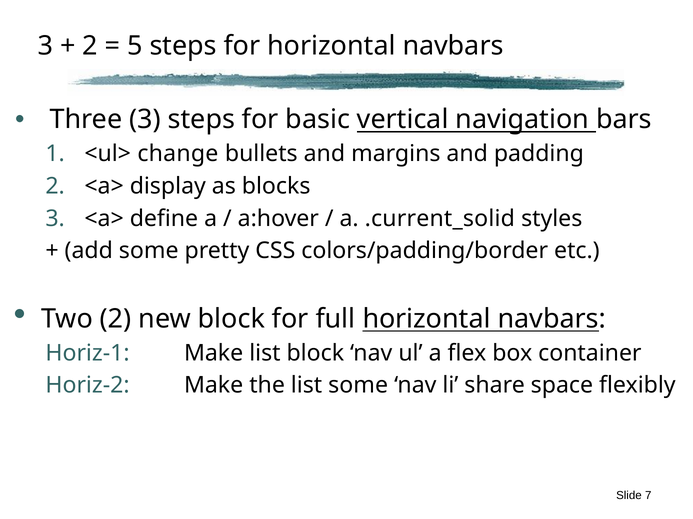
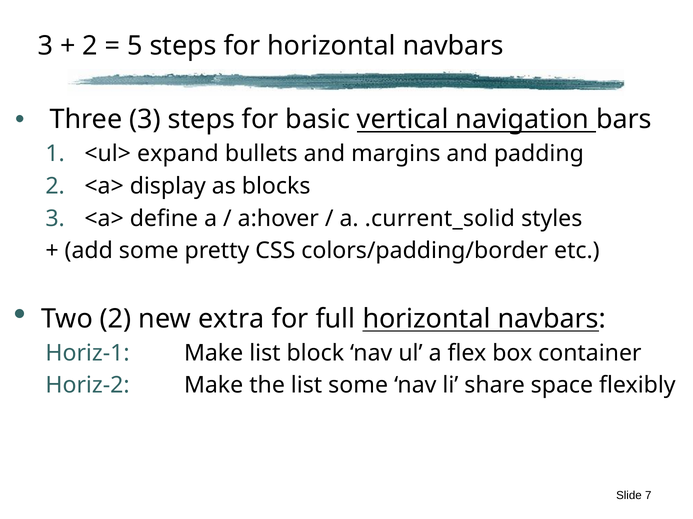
change: change -> expand (178, 154)
new block: block -> extra (231, 319)
